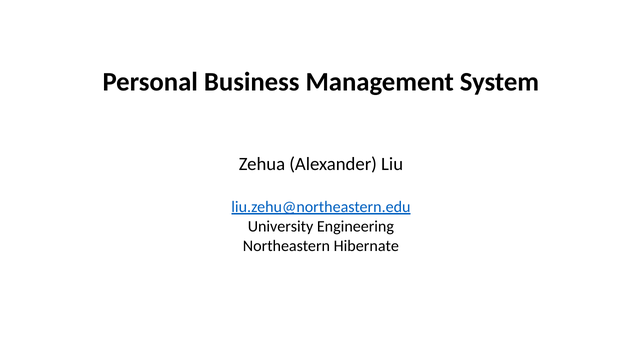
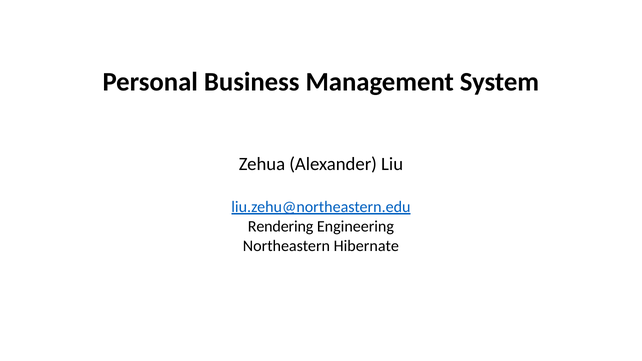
University: University -> Rendering (281, 227)
